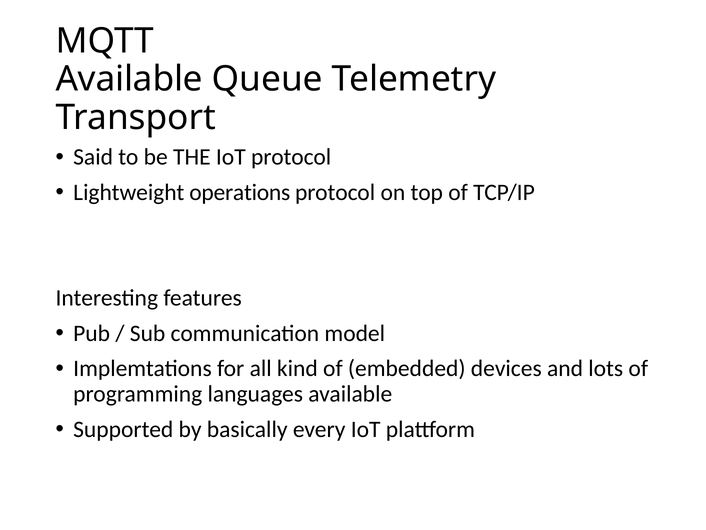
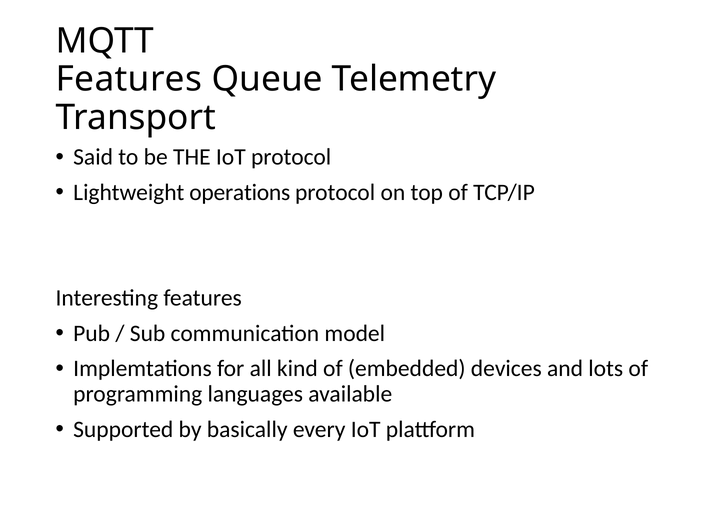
Available: Available -> Features (129, 79)
